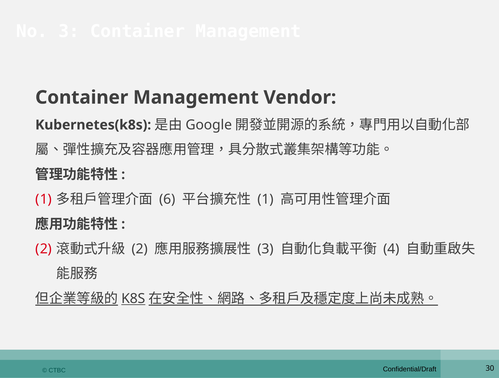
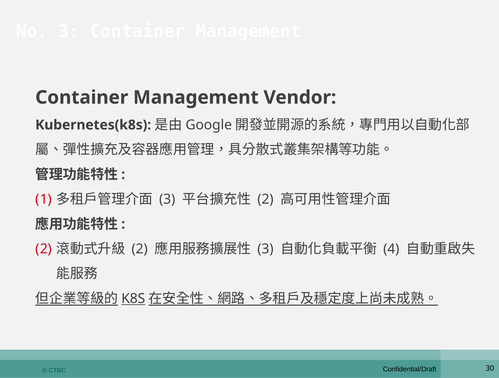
6: 6 -> 3 (167, 200)
1: 1 -> 2 (265, 200)
